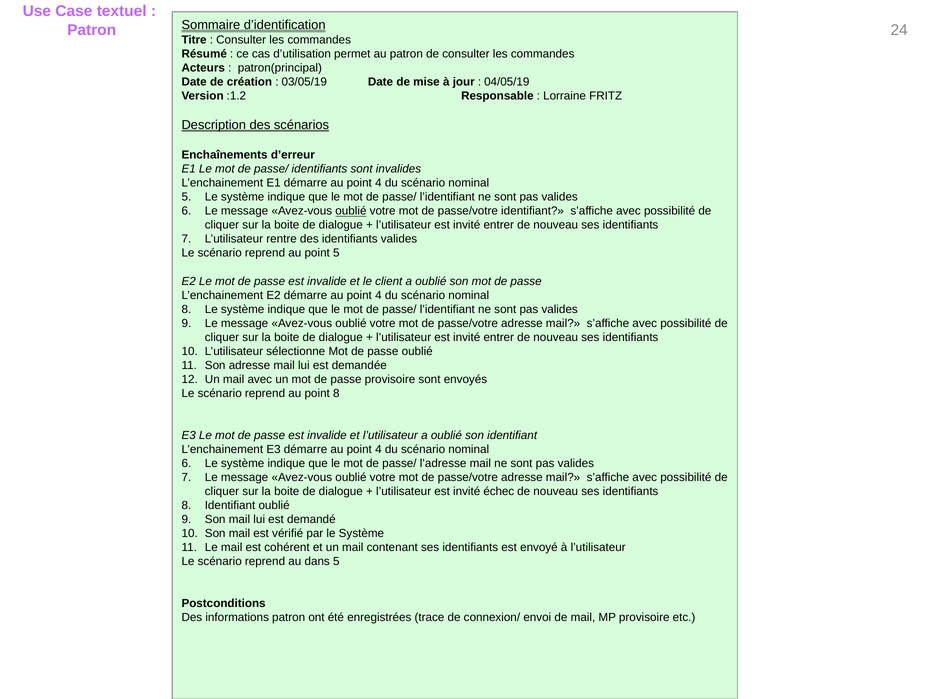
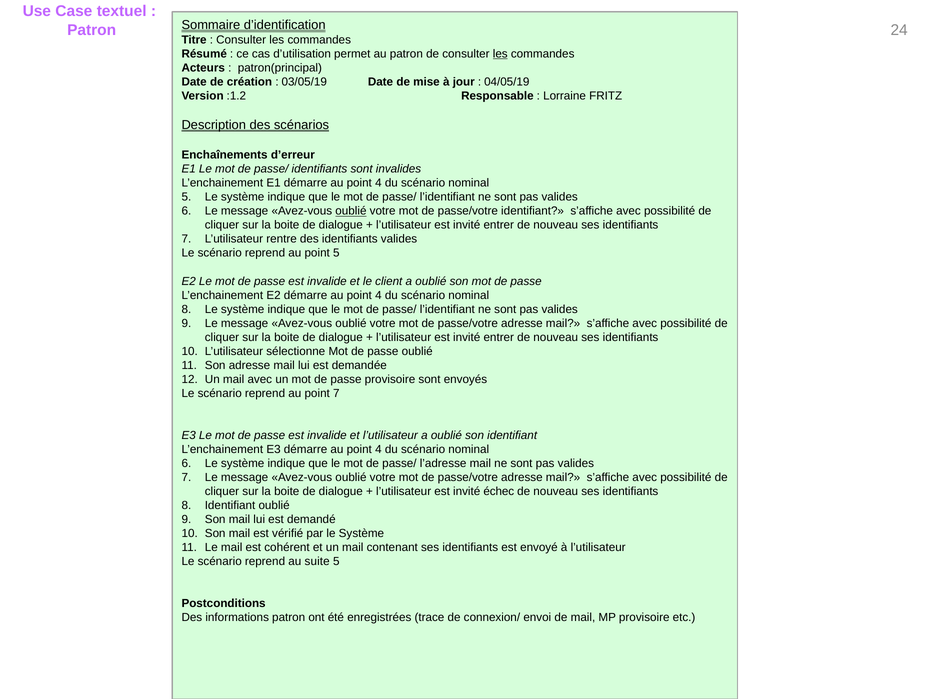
les underline: none -> present (500, 54)
point 8: 8 -> 7 (336, 393)
dans: dans -> suite (317, 562)
